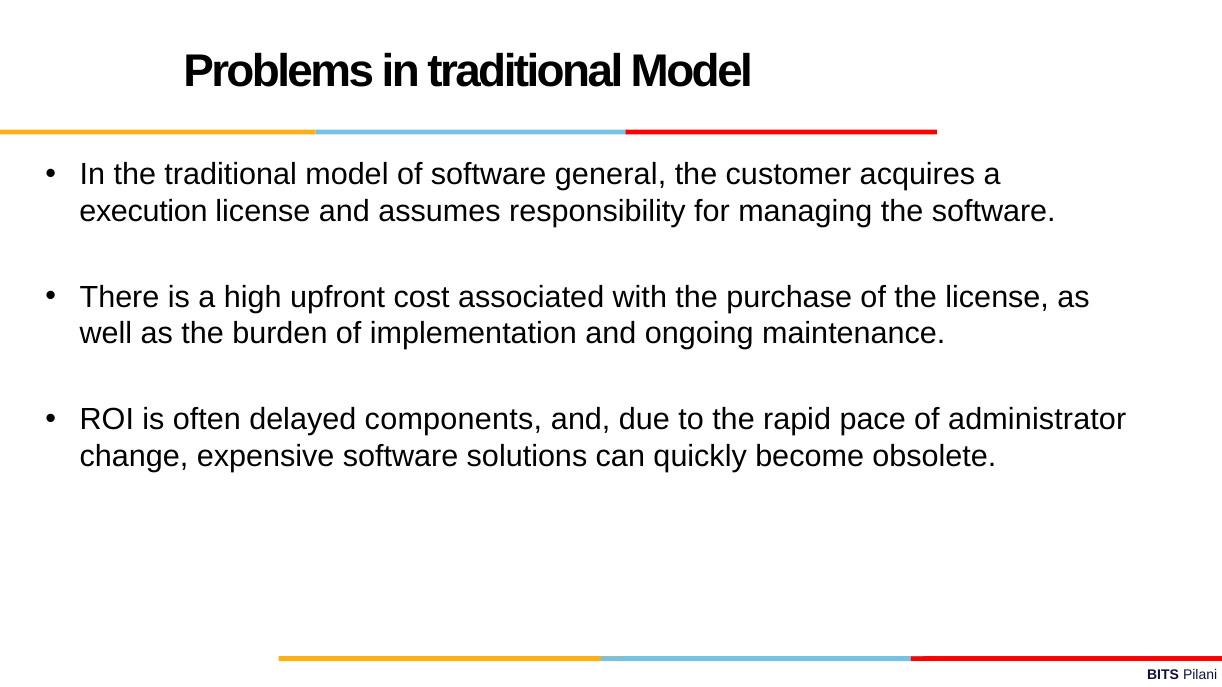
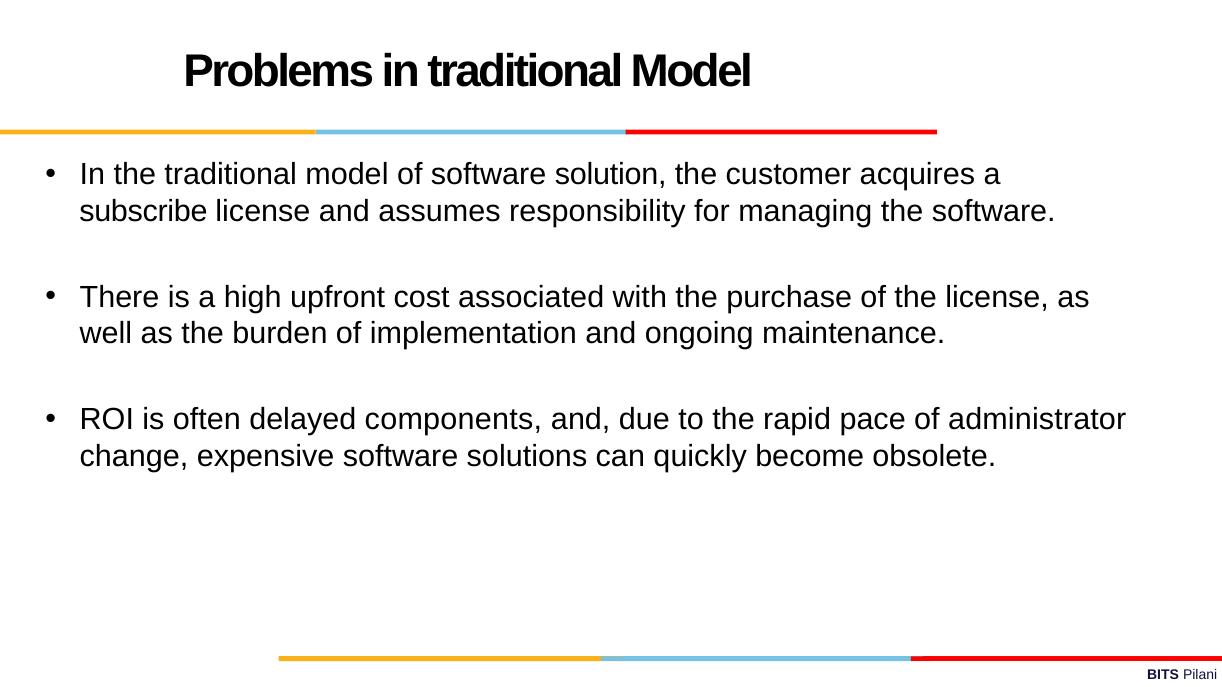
general: general -> solution (611, 175)
execution: execution -> subscribe (143, 211)
